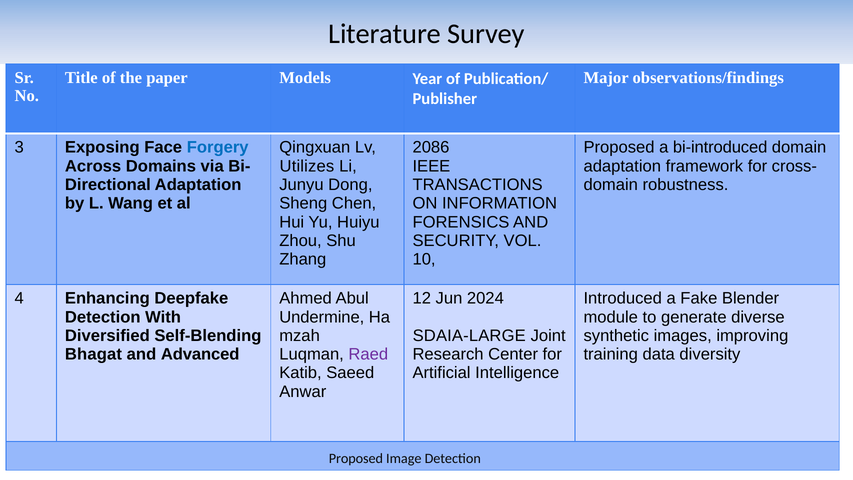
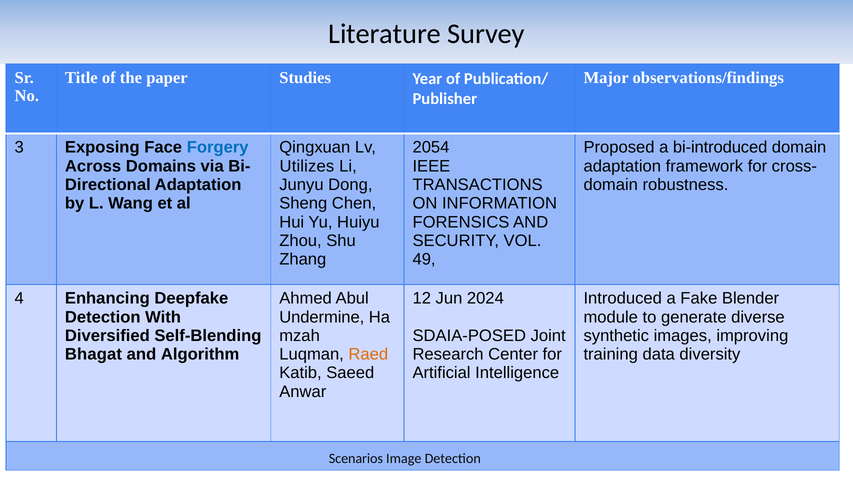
Models: Models -> Studies (305, 78)
2086: 2086 -> 2054 (431, 147)
10: 10 -> 49 (424, 259)
SDAIA-LARGE: SDAIA-LARGE -> SDAIA-POSED (469, 336)
Advanced: Advanced -> Algorithm (200, 354)
Raed colour: purple -> orange (368, 354)
Proposed: Proposed -> Scenarios (356, 458)
